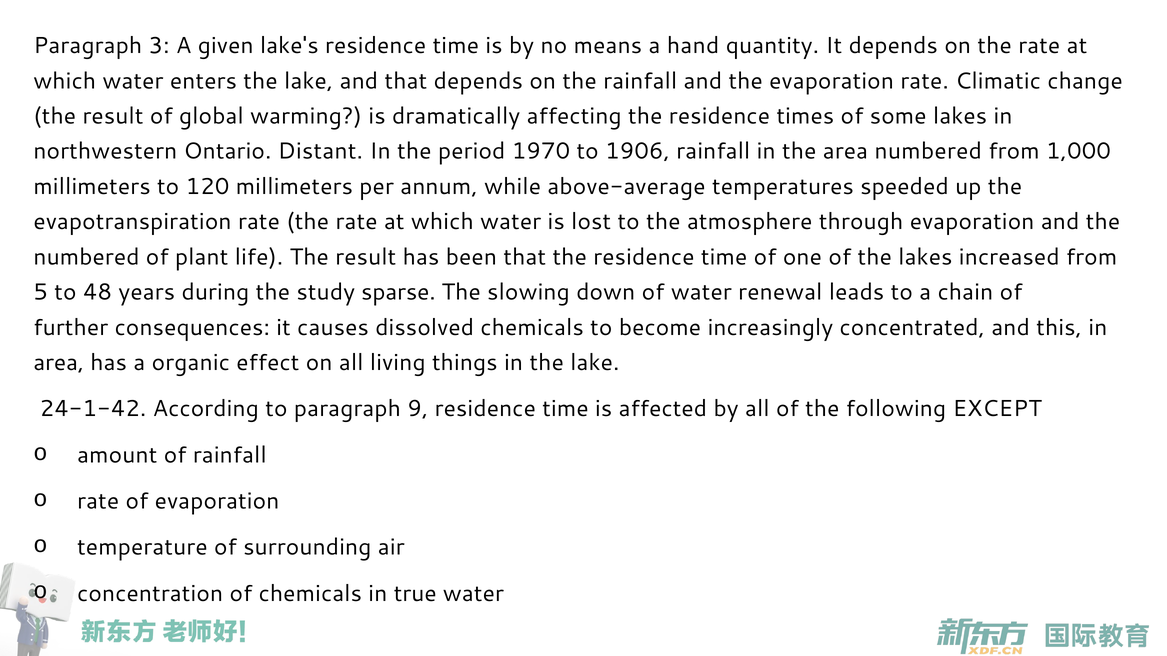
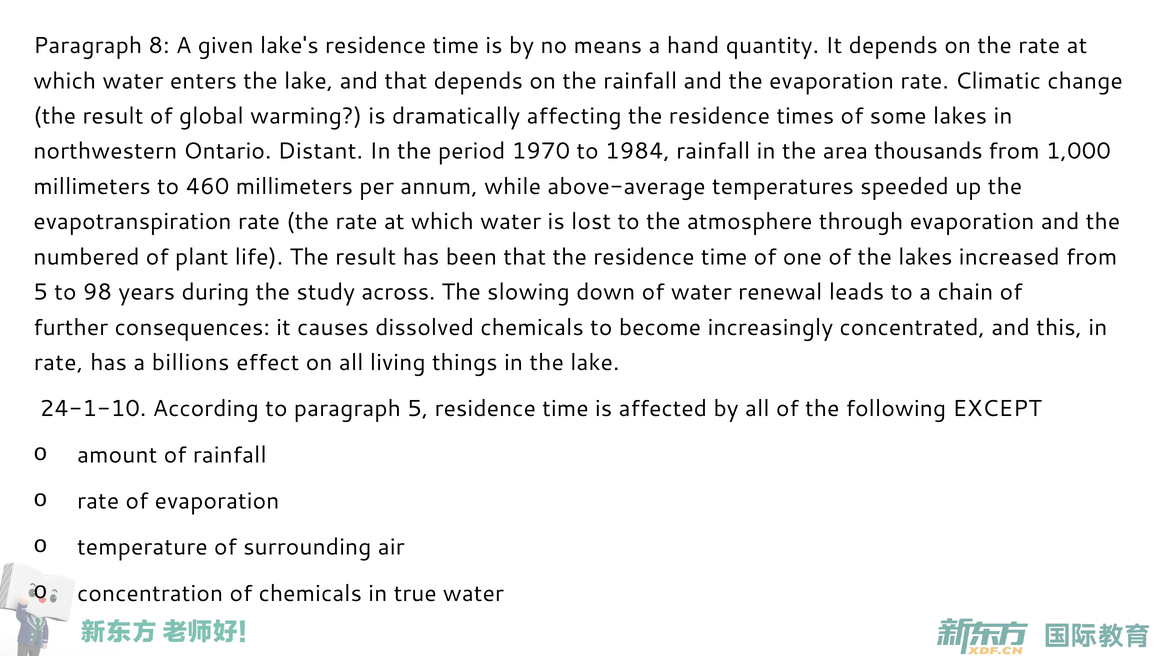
3: 3 -> 8 (159, 46)
1906: 1906 -> 1984 (637, 151)
area numbered: numbered -> thousands (928, 151)
120: 120 -> 460 (207, 187)
48: 48 -> 98 (97, 292)
sparse: sparse -> across (398, 292)
area: area -> rate (59, 363)
organic: organic -> billions (191, 363)
24-1-42: 24-1-42 -> 24-1-10 (93, 409)
paragraph 9: 9 -> 5 (418, 409)
